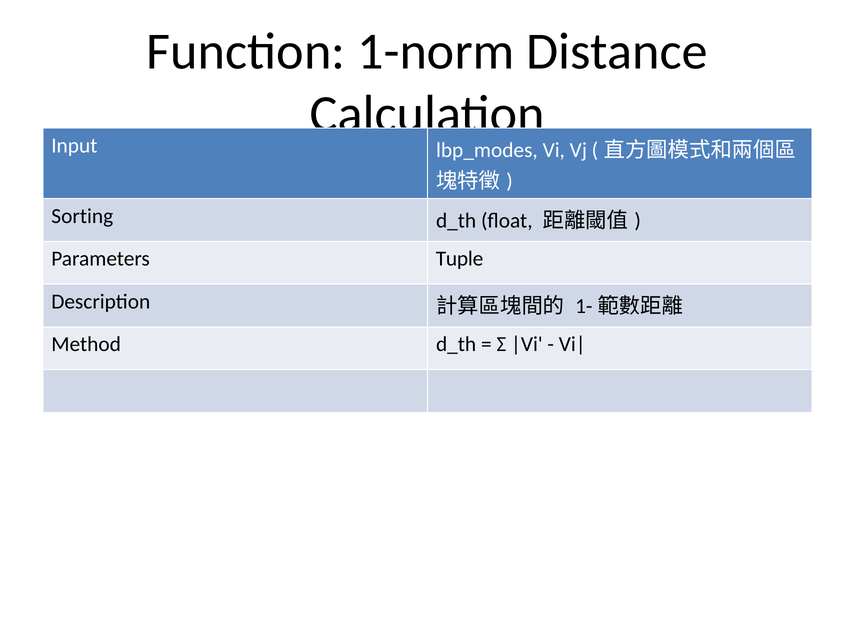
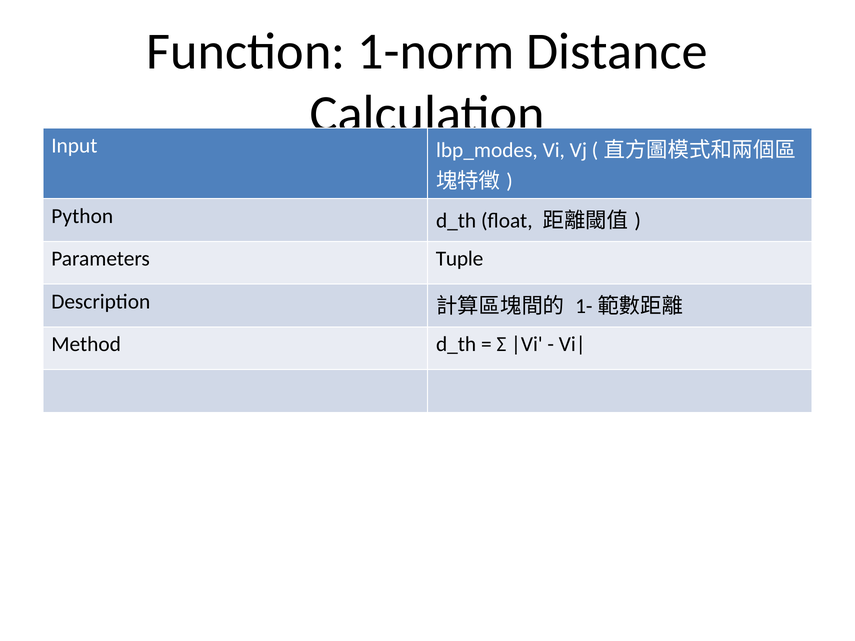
Sorting: Sorting -> Python (82, 216)
